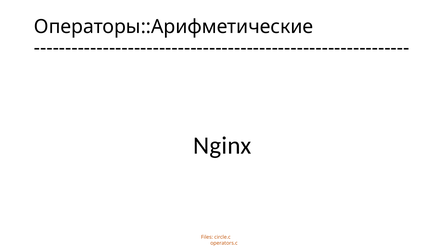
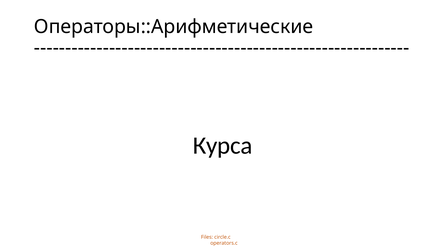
Nginx: Nginx -> Курса (223, 146)
